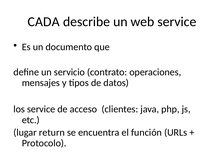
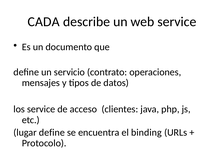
lugar return: return -> define (52, 132)
función: función -> binding (146, 132)
